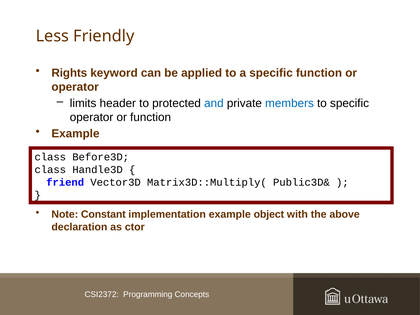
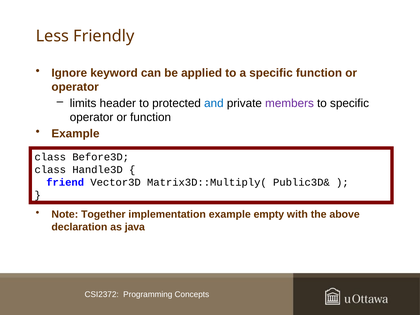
Rights: Rights -> Ignore (69, 73)
members colour: blue -> purple (289, 103)
Constant: Constant -> Together (103, 214)
object: object -> empty (269, 214)
ctor: ctor -> java (135, 227)
